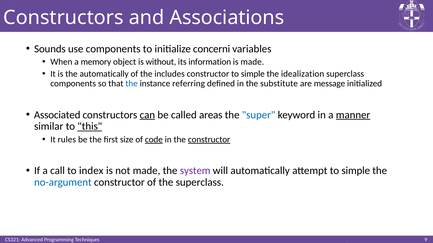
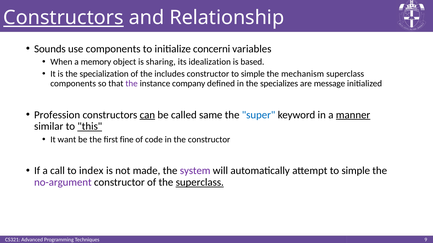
Constructors underline: none -> present (63, 18)
Associations: Associations -> Relationship (227, 18)
without: without -> sharing (161, 62)
information: information -> idealization (210, 62)
is made: made -> based (252, 62)
the automatically: automatically -> specialization (104, 74)
idealization: idealization -> mechanism (303, 74)
the colour: blue -> purple (132, 84)
referring: referring -> company (189, 84)
substitute: substitute -> specializes (279, 84)
Associated: Associated -> Profession (57, 115)
areas: areas -> same (211, 115)
rules: rules -> want (67, 140)
size: size -> fine (127, 140)
code underline: present -> none (154, 140)
constructor underline: present -> none (209, 140)
no-argument colour: blue -> purple (63, 183)
superclass underline: none -> present (200, 183)
